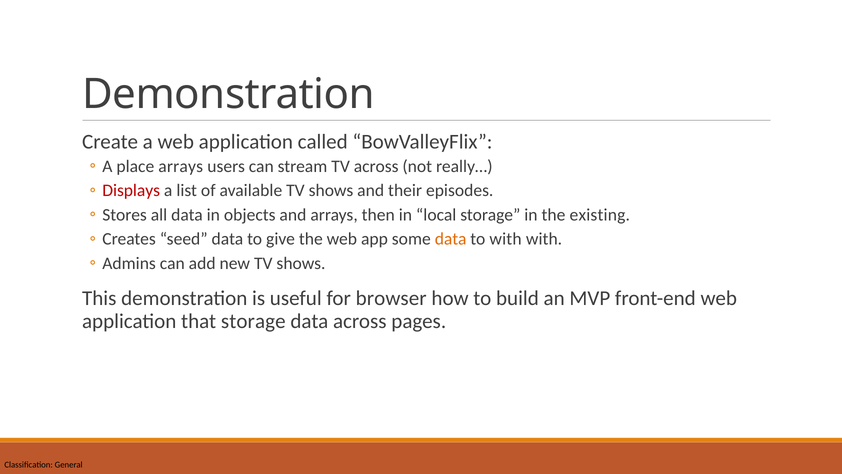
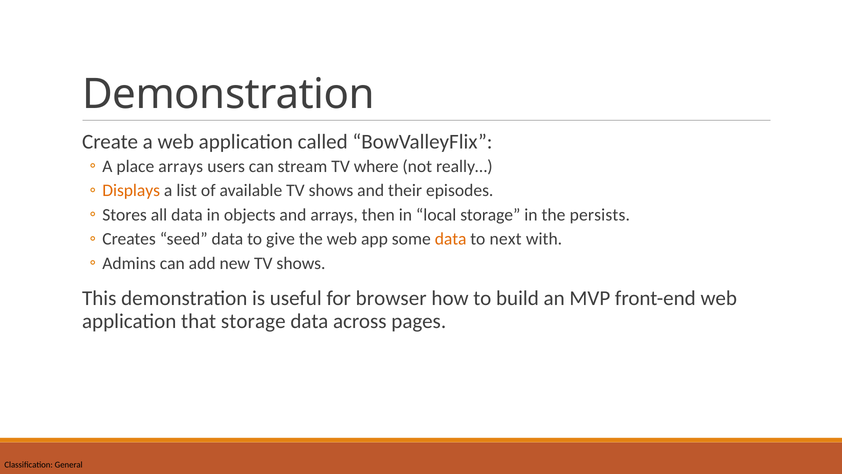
TV across: across -> where (376, 166)
Displays colour: red -> orange (131, 191)
existing: existing -> persists (600, 215)
to with: with -> next (506, 239)
